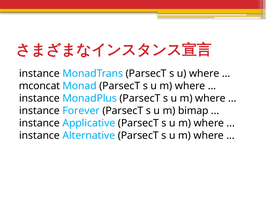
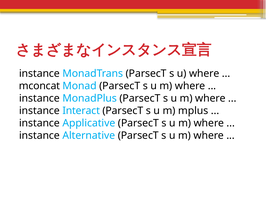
Forever: Forever -> Interact (81, 111)
bimap: bimap -> mplus (193, 111)
